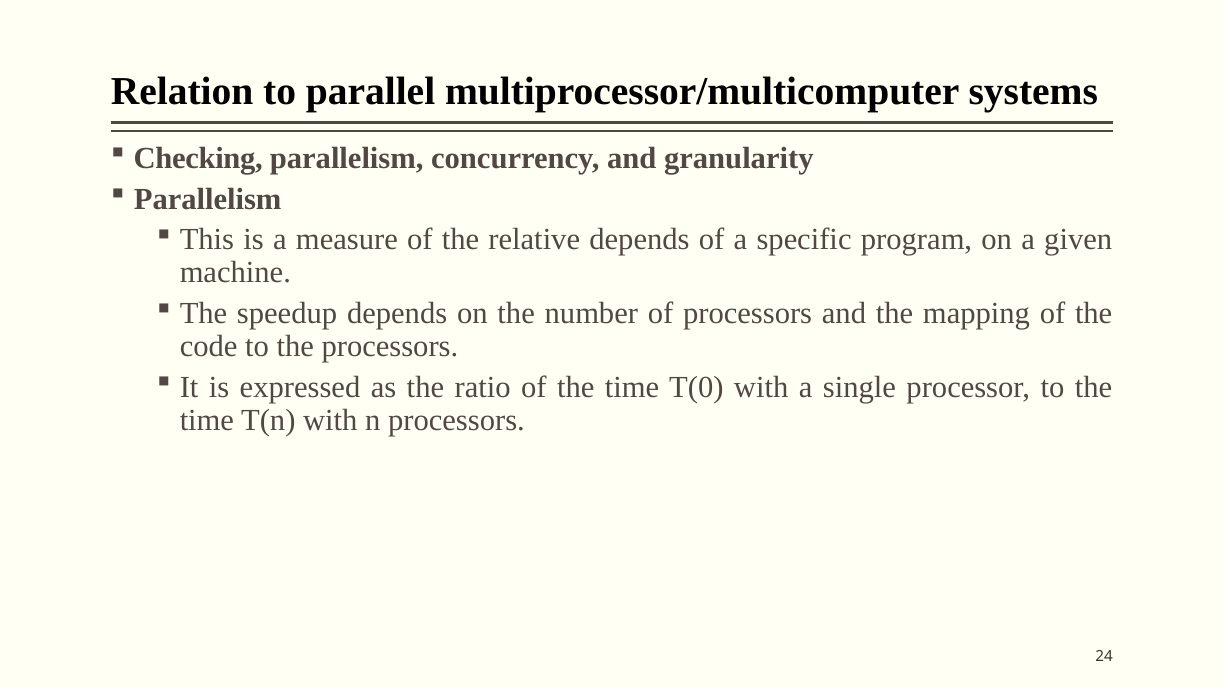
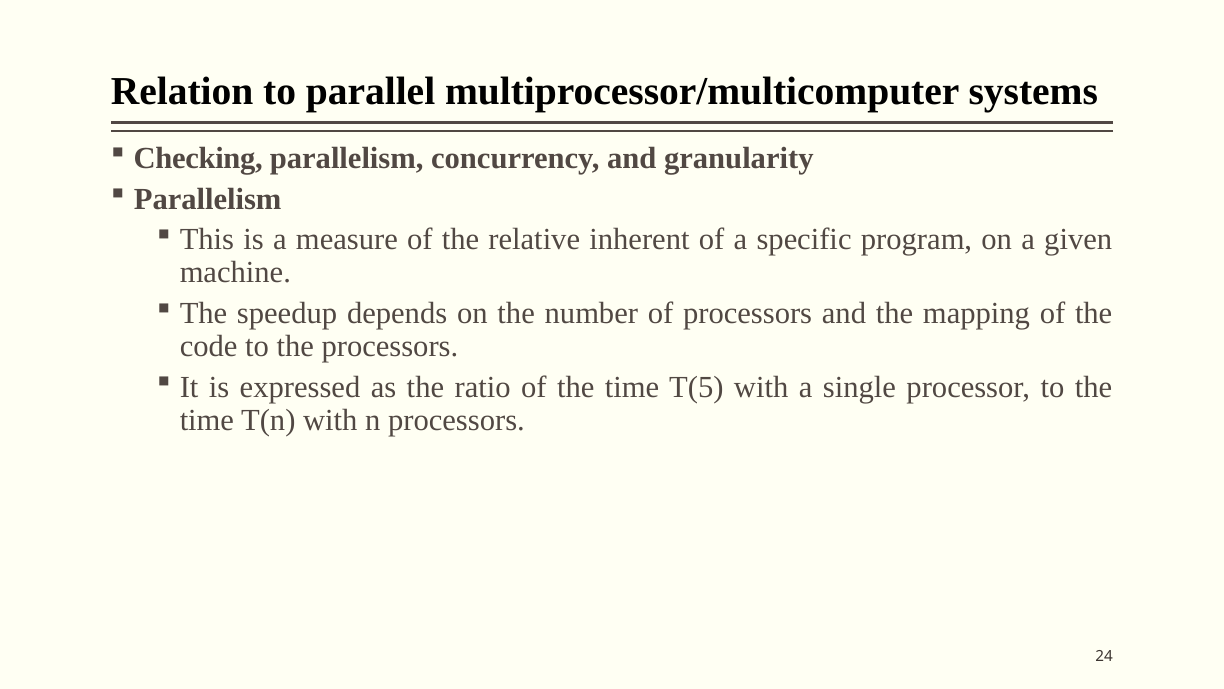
relative depends: depends -> inherent (639, 239)
T(0: T(0 -> T(5 (696, 387)
